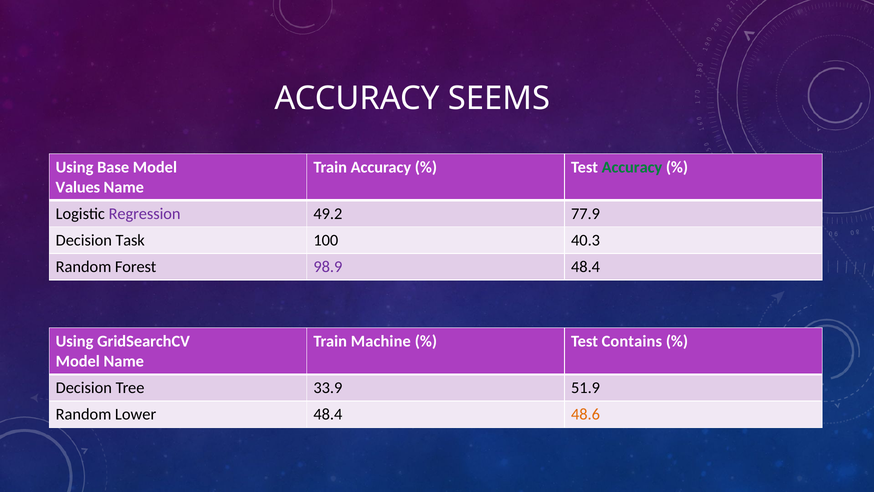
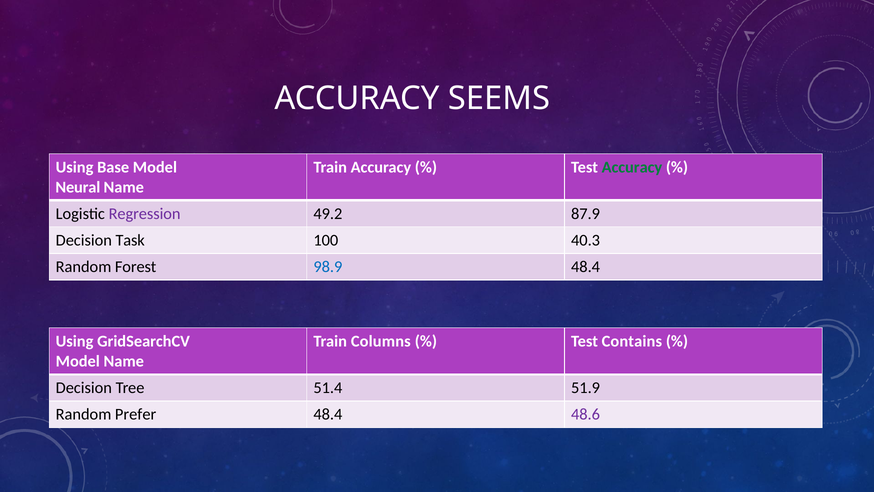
Values: Values -> Neural (78, 187)
77.9: 77.9 -> 87.9 (586, 214)
98.9 colour: purple -> blue (328, 267)
Machine: Machine -> Columns (381, 341)
33.9: 33.9 -> 51.4 (328, 388)
Lower: Lower -> Prefer (136, 414)
48.6 colour: orange -> purple (586, 414)
